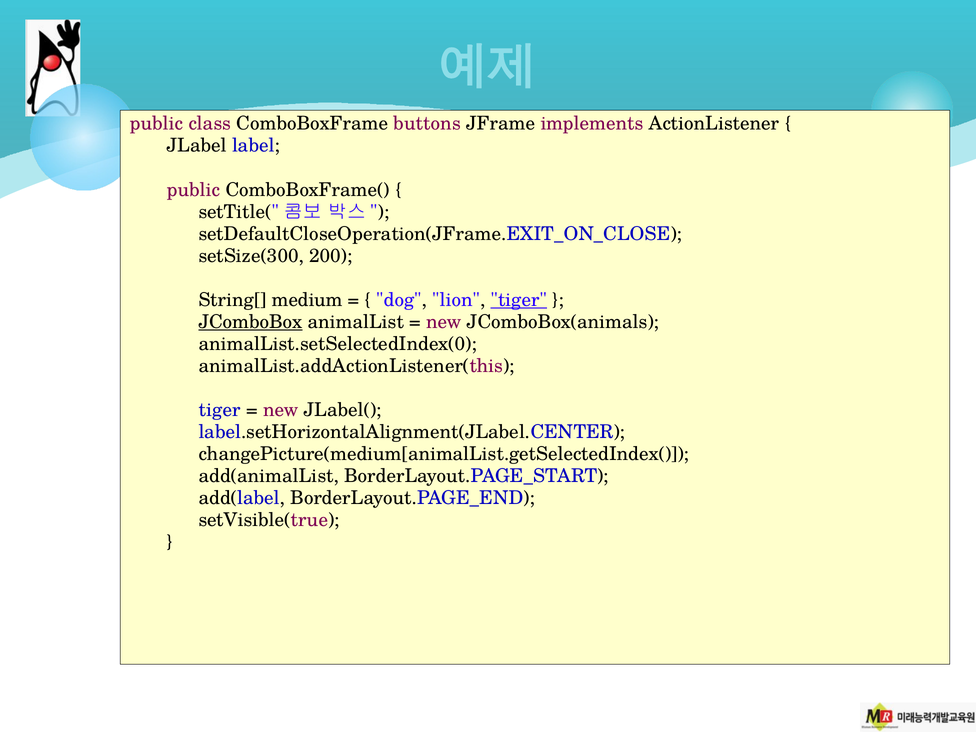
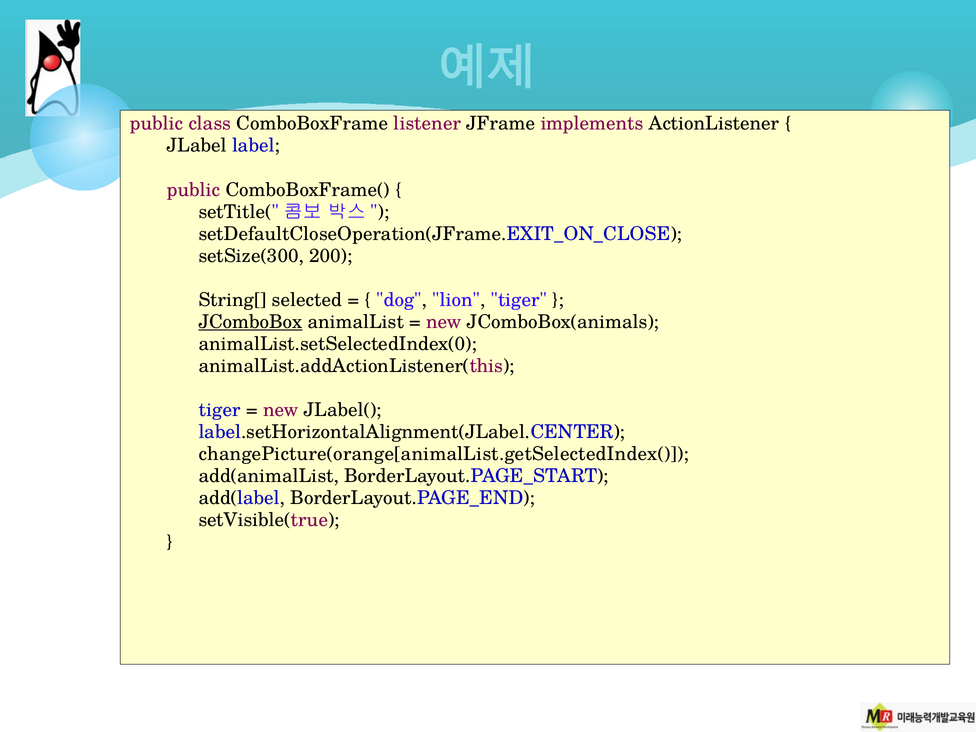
buttons: buttons -> listener (427, 124)
medium: medium -> selected (307, 300)
tiger underline: present -> none (519, 300)
changePicture(medium[animalList.getSelectedIndex(: changePicture(medium[animalList.getSelectedIndex( -> changePicture(orange[animalList.getSelectedIndex( (444, 454)
